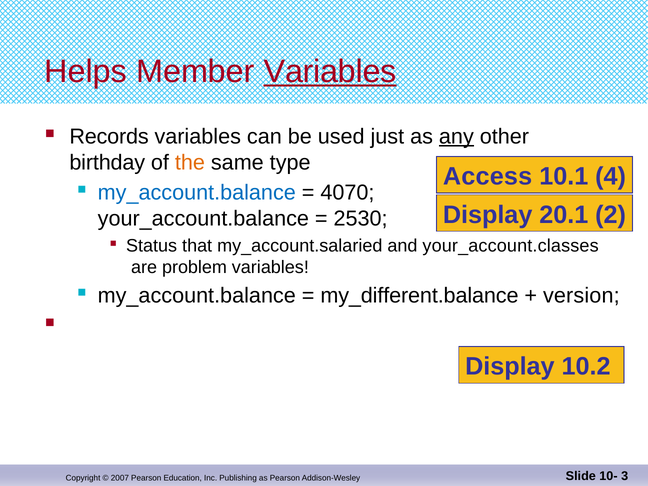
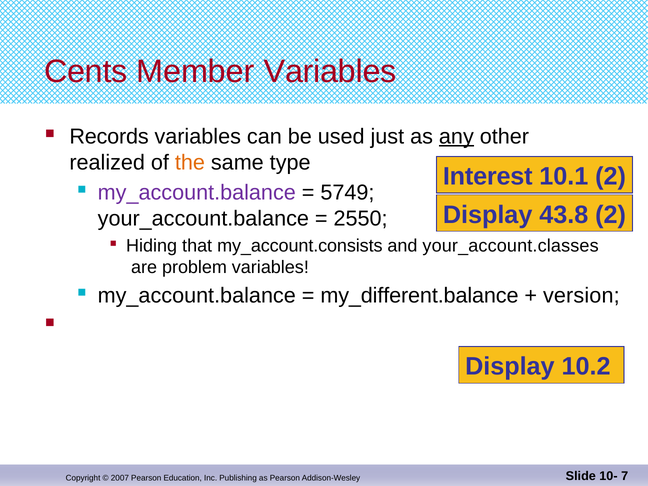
Helps: Helps -> Cents (86, 71)
Variables underline: present -> none (330, 71)
birthday: birthday -> realized (107, 162)
Access: Access -> Interest (488, 177)
10.1 4: 4 -> 2 (611, 177)
my_account.balance colour: blue -> purple (197, 193)
4070: 4070 -> 5749 (347, 193)
20.1: 20.1 -> 43.8 (564, 215)
2530: 2530 -> 2550 (361, 219)
Status: Status -> Hiding (152, 246)
my_account.salaried: my_account.salaried -> my_account.consists (300, 246)
3: 3 -> 7 (625, 476)
